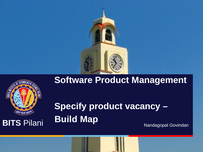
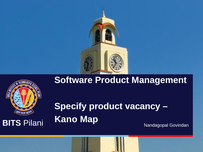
Build: Build -> Kano (66, 120)
